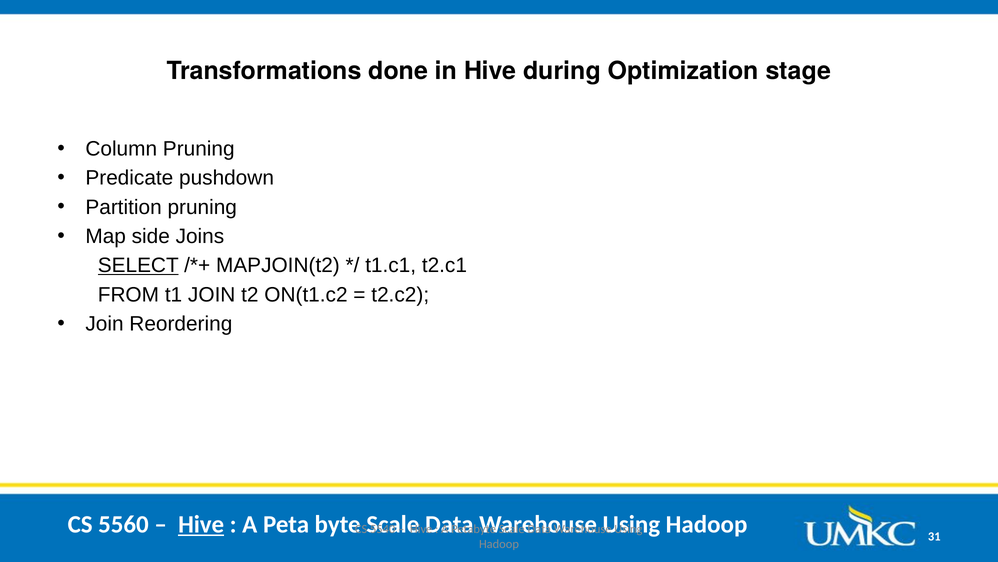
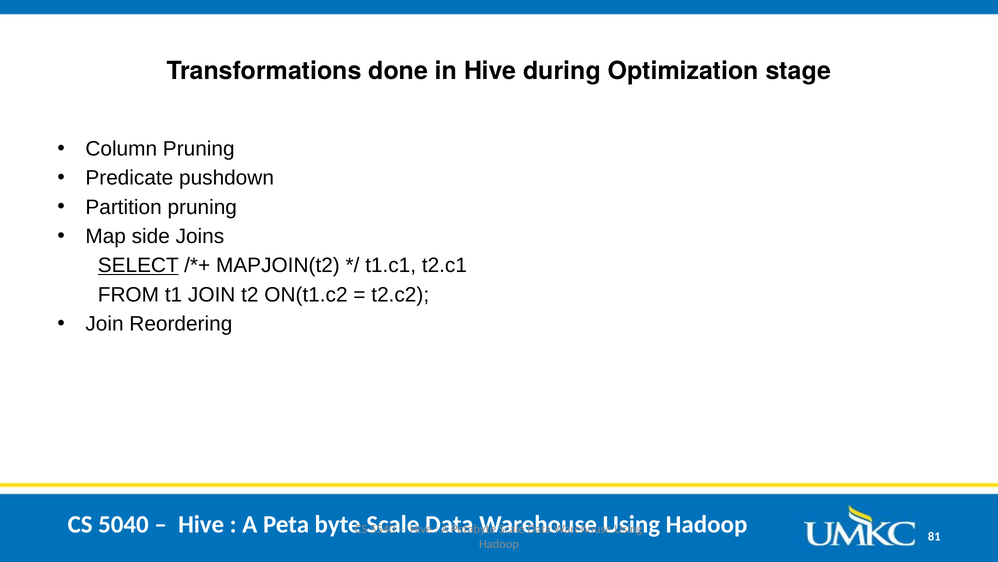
5560: 5560 -> 5040 (123, 524)
Hive underline: present -> none (201, 524)
31: 31 -> 81 (934, 536)
